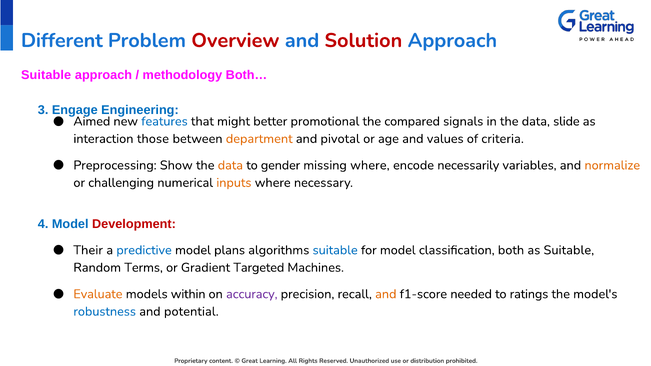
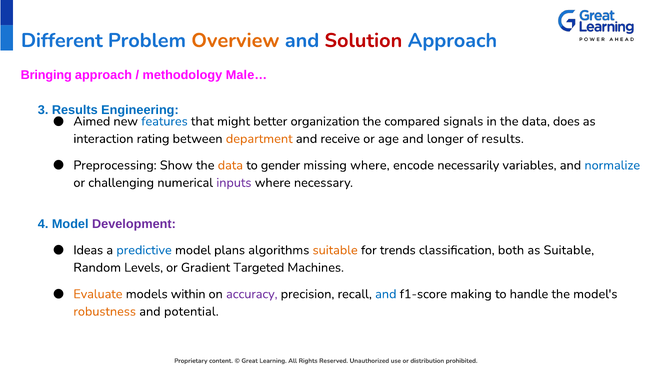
Overview colour: red -> orange (235, 40)
Suitable: Suitable -> Bringing (46, 75)
Both…: Both… -> Male… (246, 75)
3 Engage: Engage -> Results (75, 110)
promotional: promotional -> organization (325, 121)
slide: slide -> does (566, 121)
those: those -> rating (153, 139)
pivotal: pivotal -> receive (340, 139)
values: values -> longer (445, 139)
of criteria: criteria -> results (503, 139)
normalize colour: orange -> blue (612, 165)
inputs colour: orange -> purple (234, 183)
Development colour: red -> purple (134, 224)
Their: Their -> Ideas (88, 250)
suitable colour: blue -> orange (335, 250)
for model: model -> trends (398, 250)
Terms: Terms -> Levels (144, 268)
and colour: orange -> blue (386, 294)
needed: needed -> making (471, 294)
ratings: ratings -> handle (529, 294)
robustness colour: blue -> orange (105, 312)
